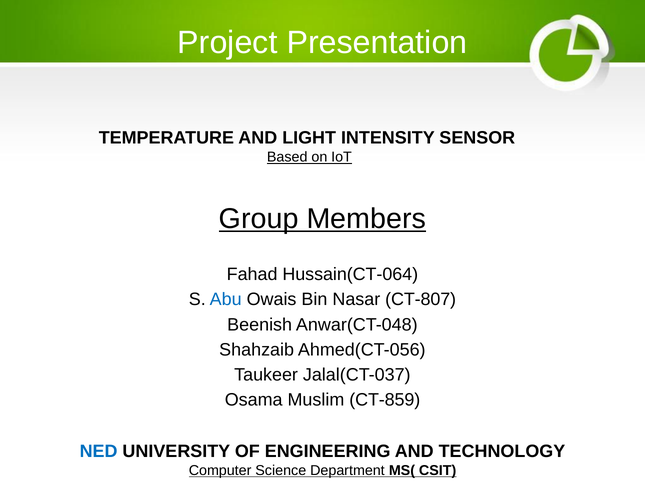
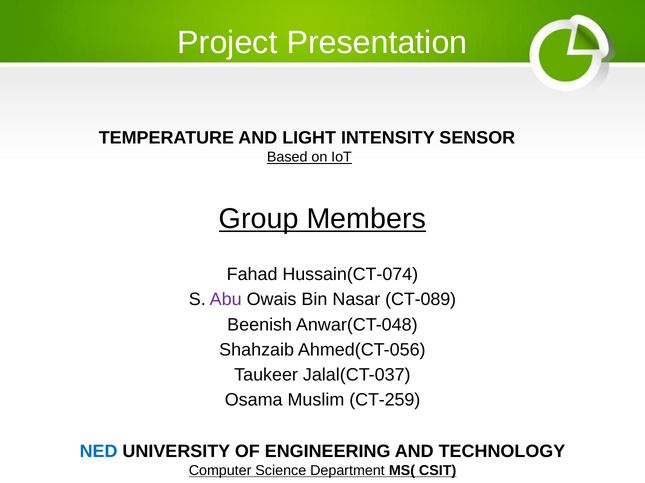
Hussain(CT-064: Hussain(CT-064 -> Hussain(CT-074 (350, 275)
Abu colour: blue -> purple (226, 300)
CT-807: CT-807 -> CT-089 (421, 300)
CT-859: CT-859 -> CT-259 (385, 400)
